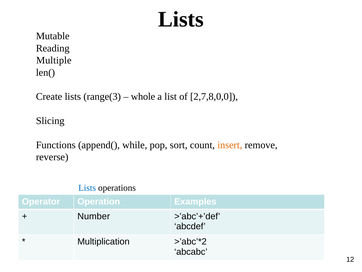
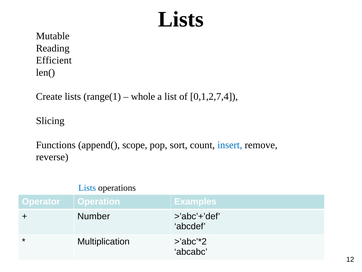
Multiple: Multiple -> Efficient (54, 60)
range(3: range(3 -> range(1 (102, 96)
2,7,8,0,0: 2,7,8,0,0 -> 0,1,2,7,4 (214, 96)
while: while -> scope (135, 145)
insert colour: orange -> blue (230, 145)
